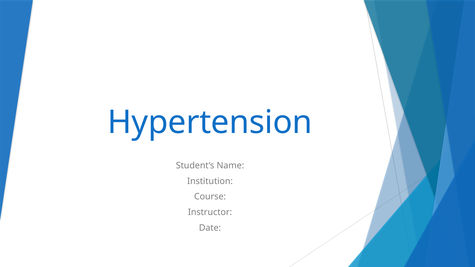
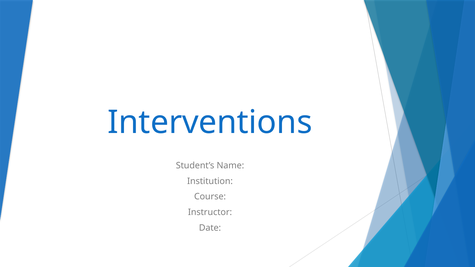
Hypertension: Hypertension -> Interventions (210, 122)
